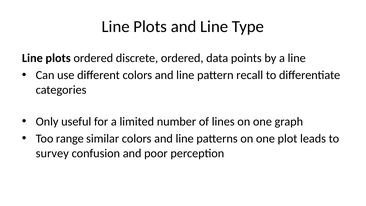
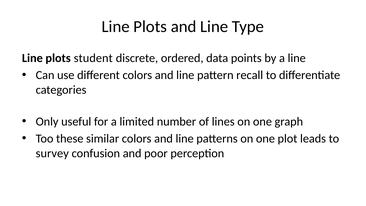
plots ordered: ordered -> student (93, 58)
range: range -> these (70, 139)
